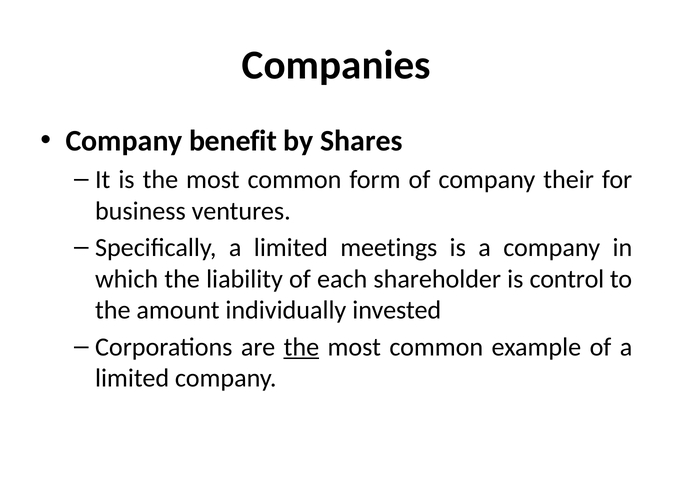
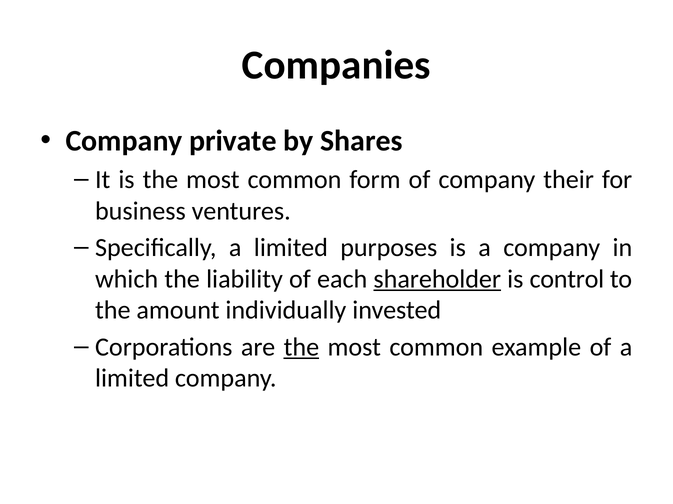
benefit: benefit -> private (233, 141)
meetings: meetings -> purposes (389, 248)
shareholder underline: none -> present (437, 279)
